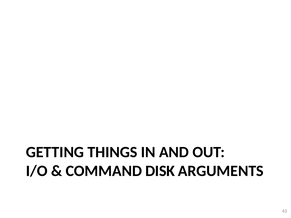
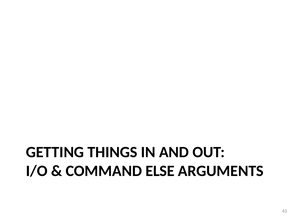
DISK: DISK -> ELSE (160, 171)
